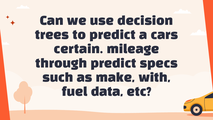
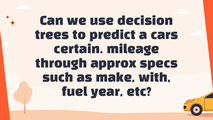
through predict: predict -> approx (113, 64)
data: data -> year (107, 92)
